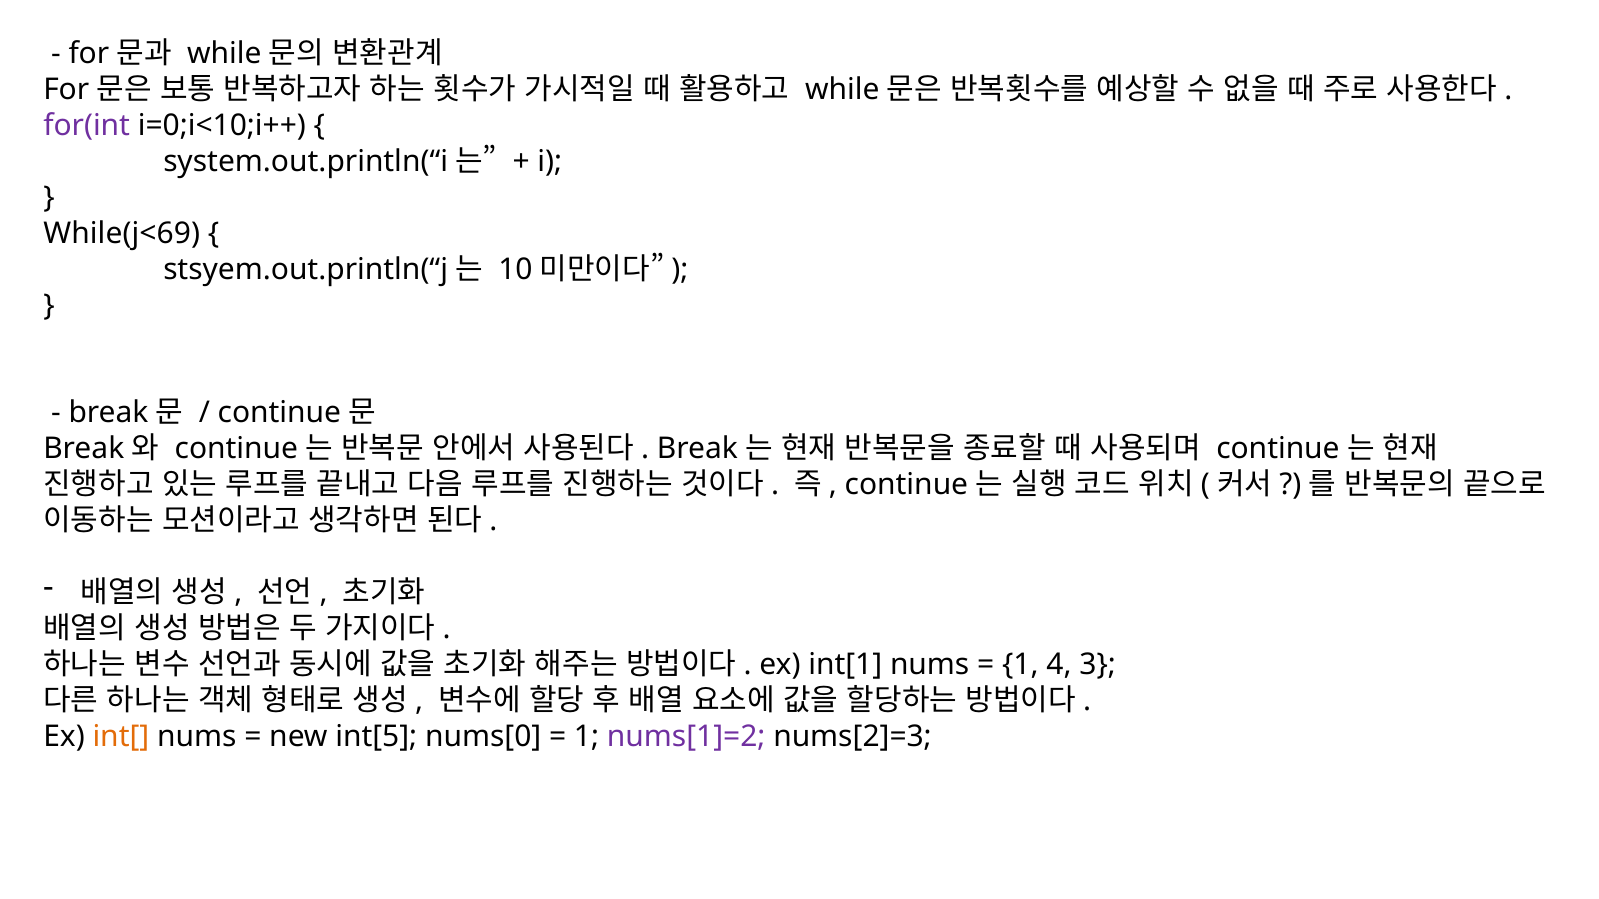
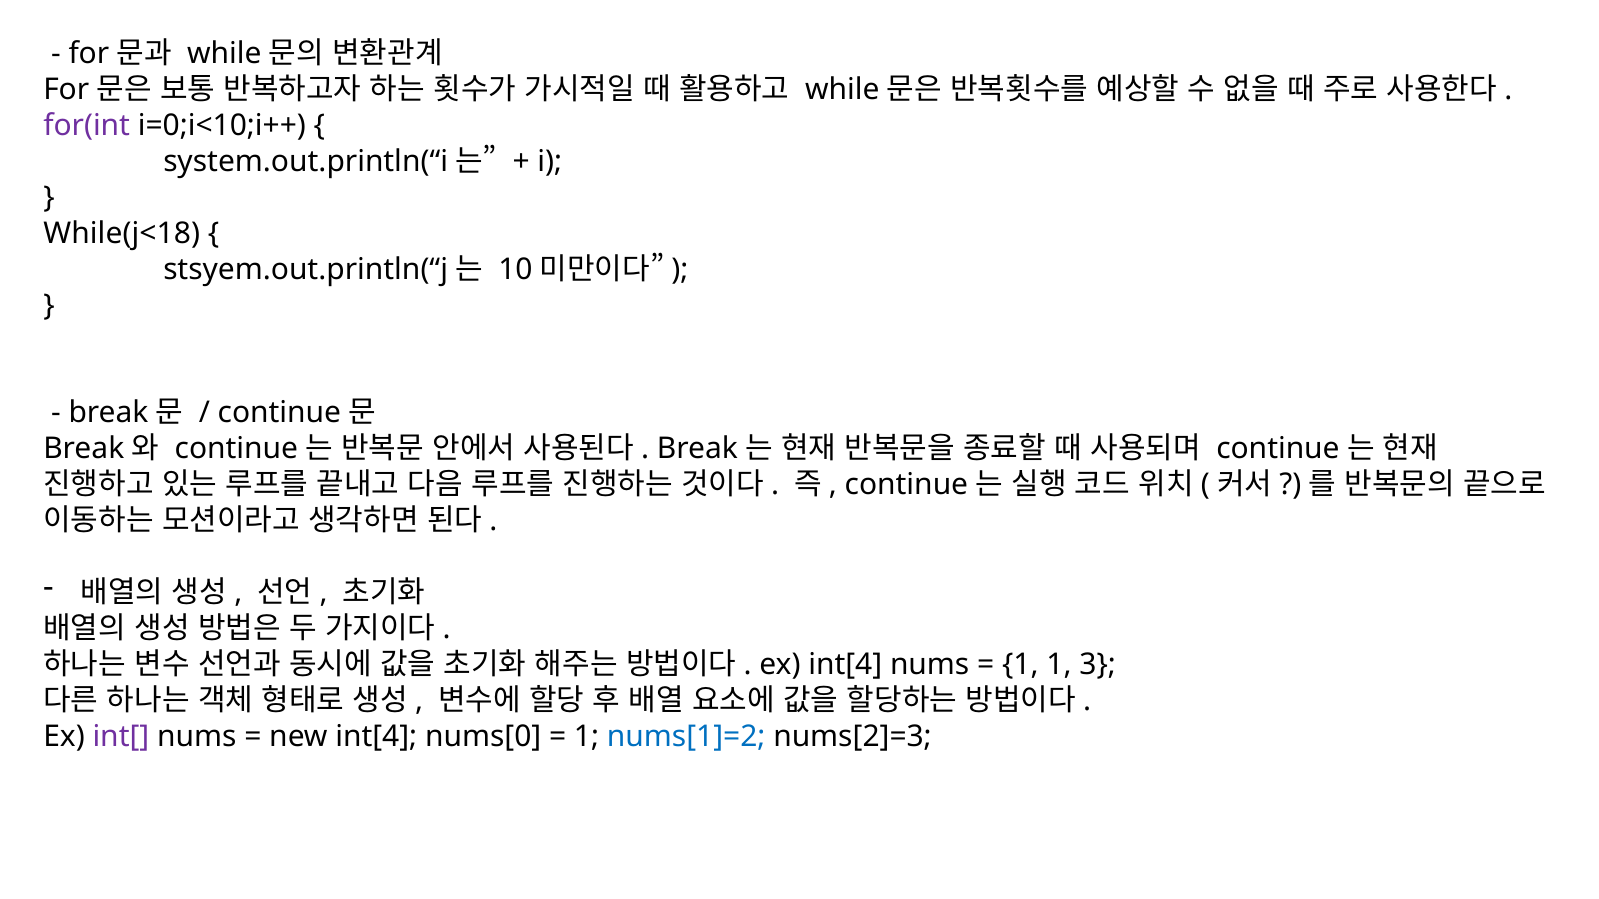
While(j<69: While(j<69 -> While(j<18 (122, 233)
ex int[1: int[1 -> int[4 (845, 665)
1 4: 4 -> 1 (1059, 665)
int[ colour: orange -> purple (121, 737)
new int[5: int[5 -> int[4 (376, 737)
nums[1]=2 colour: purple -> blue (686, 737)
